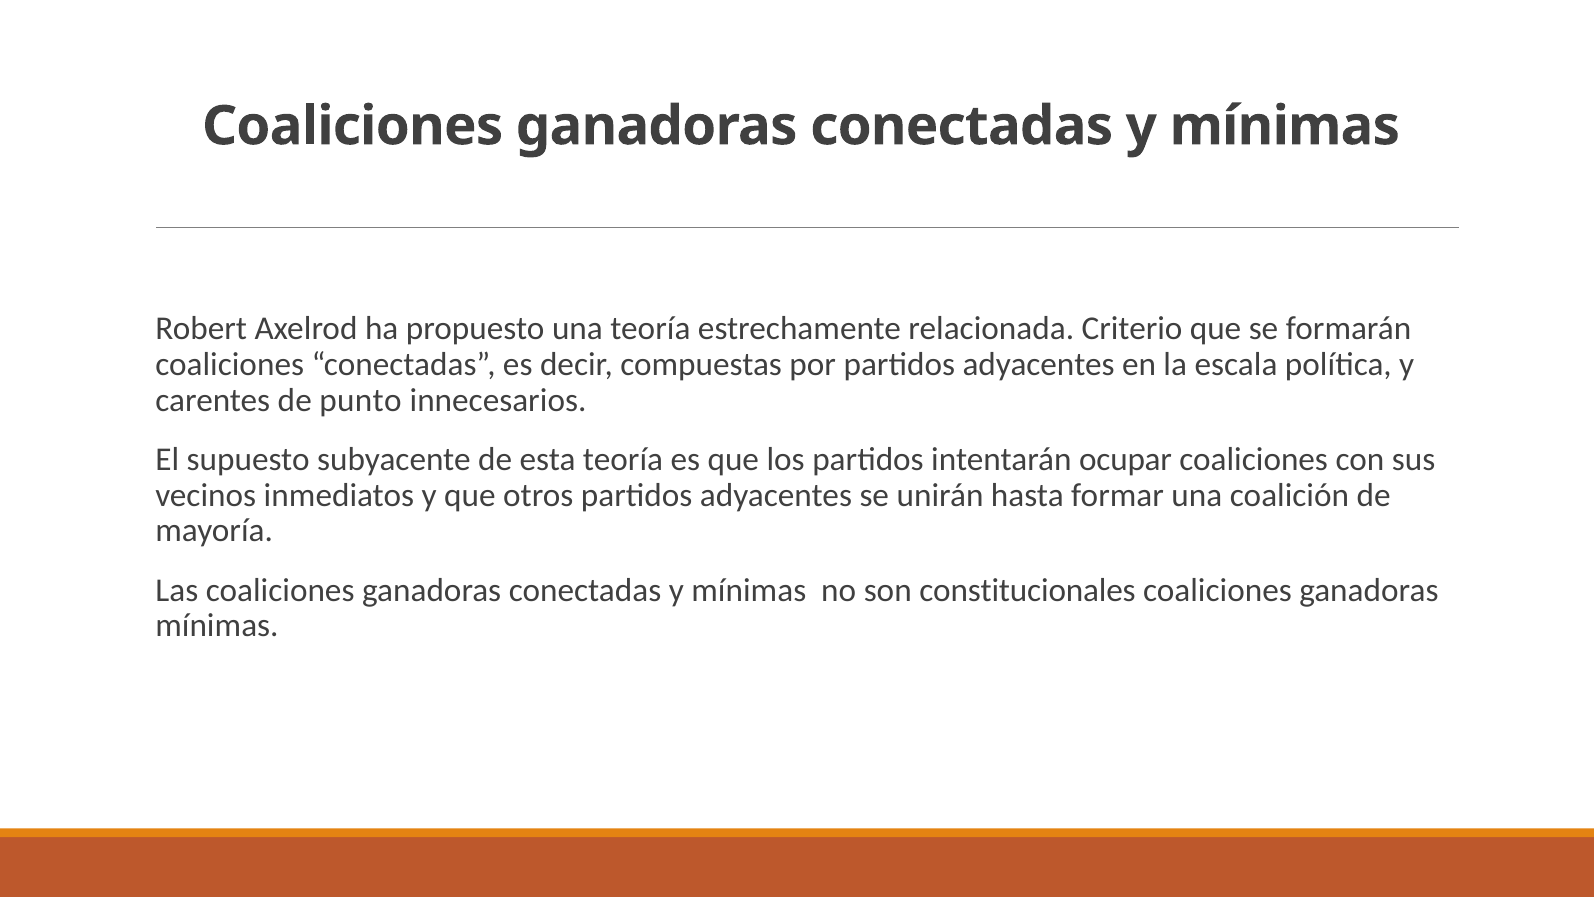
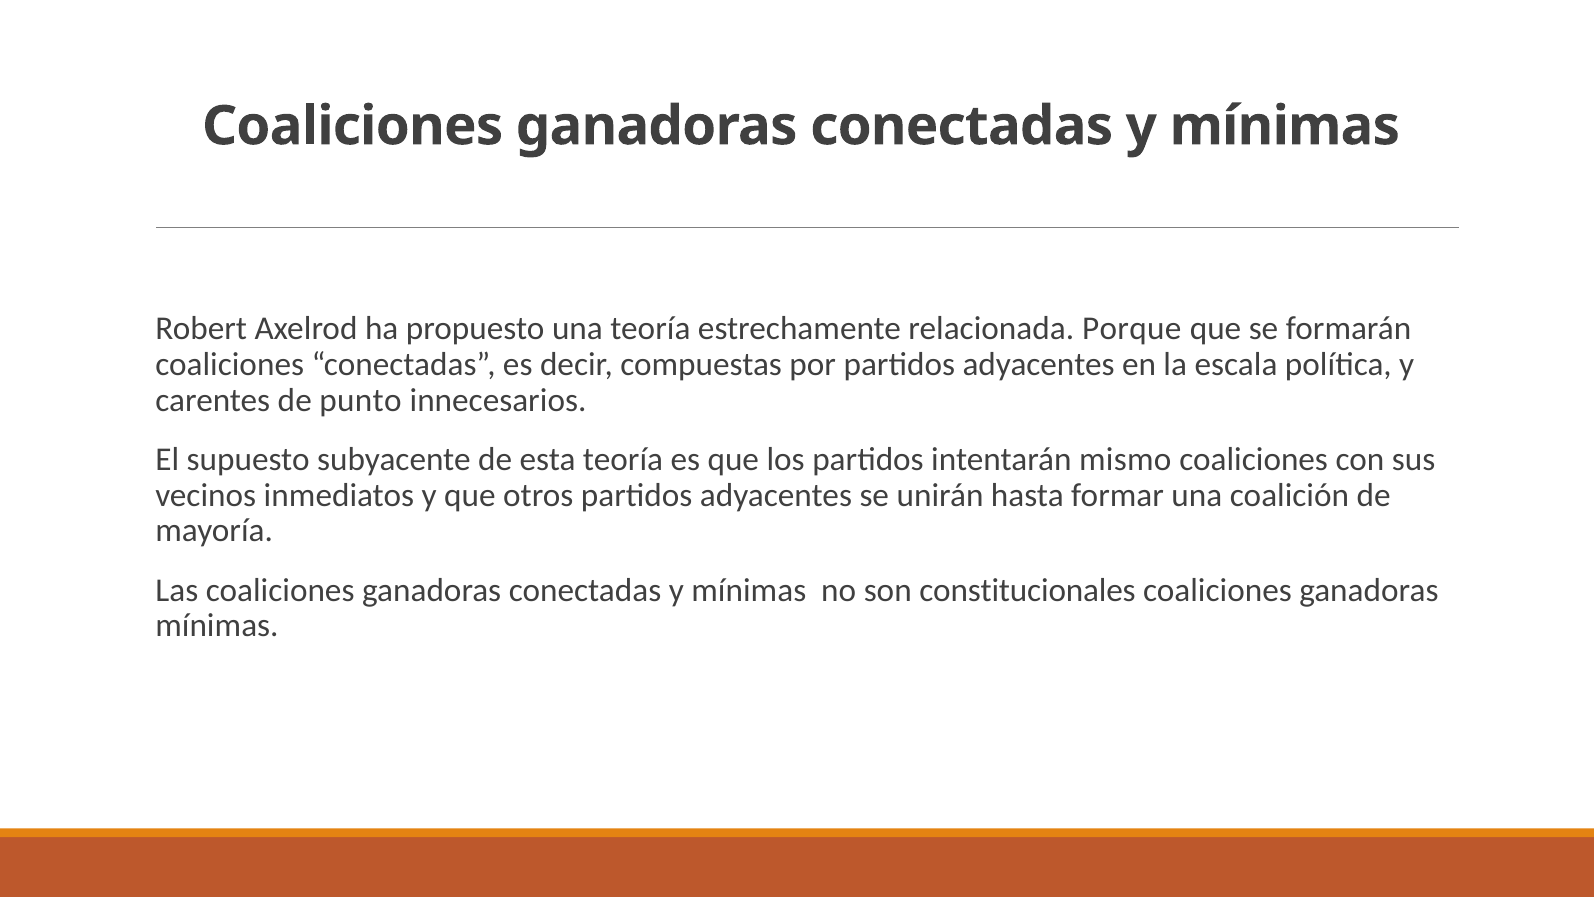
Criterio: Criterio -> Porque (1132, 328)
ocupar: ocupar -> mismo (1125, 459)
